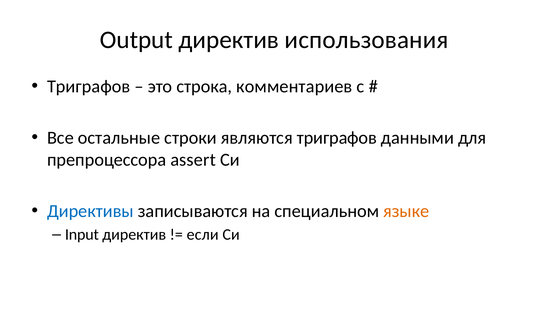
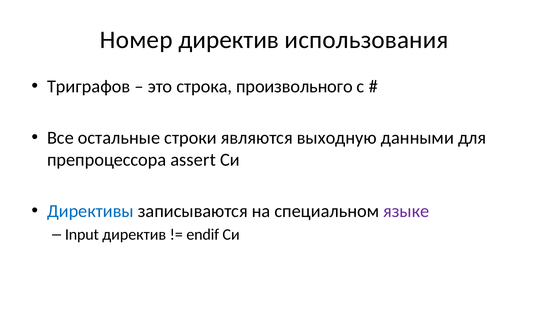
Output: Output -> Номер (136, 40)
комментариев: комментариев -> произвольного (294, 86)
являются триграфов: триграфов -> выходную (337, 138)
языке colour: orange -> purple (406, 211)
если: если -> endif (203, 235)
